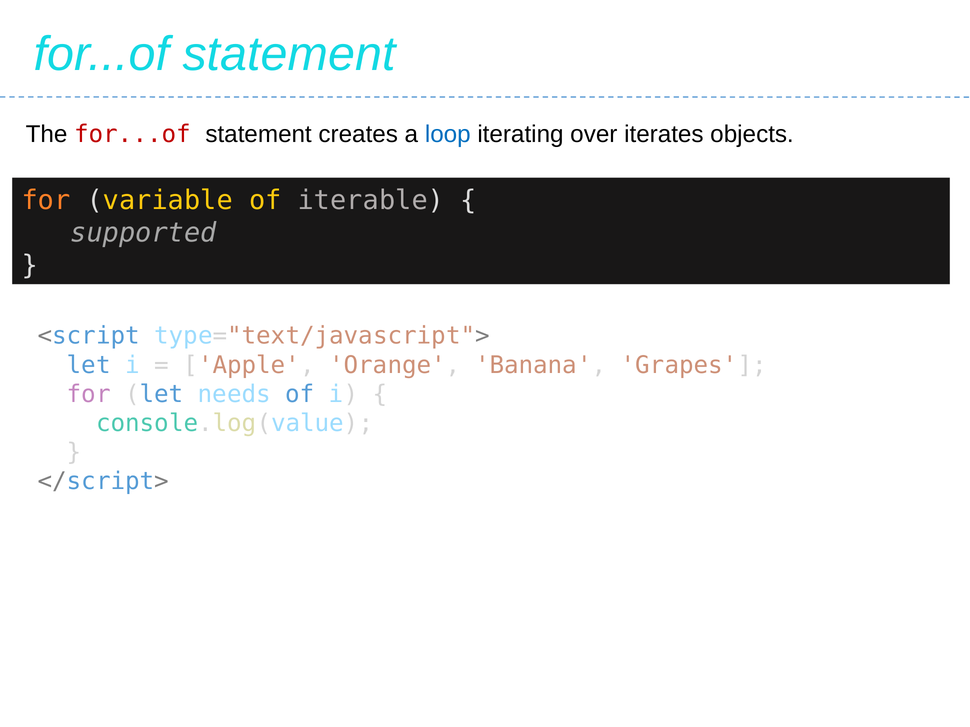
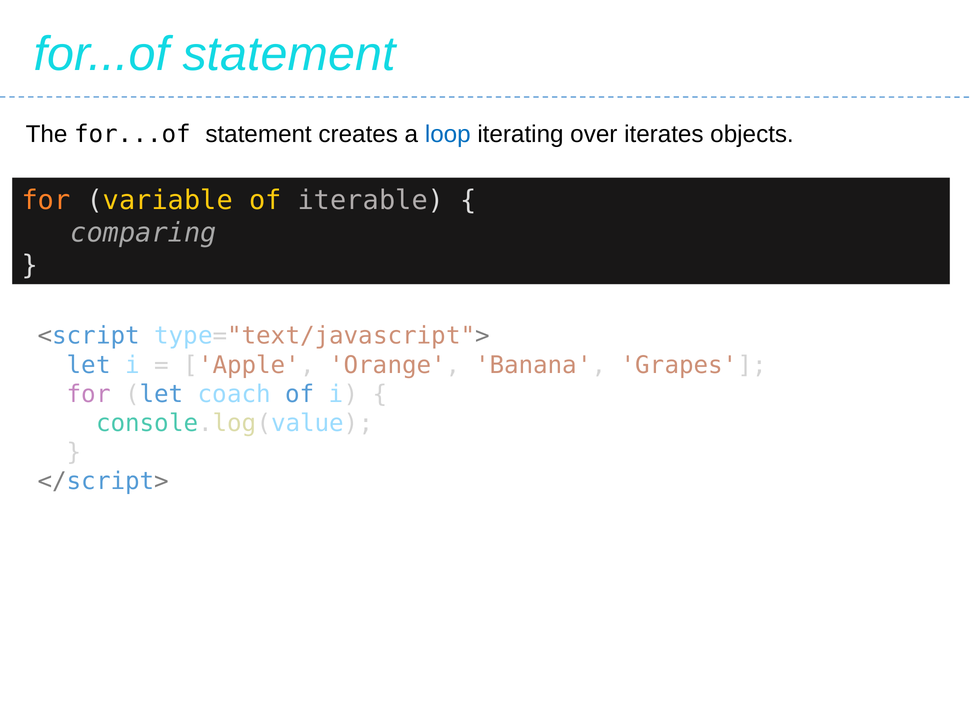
for...of colour: red -> black (133, 134)
supported: supported -> comparing (143, 233)
needs: needs -> coach (234, 394)
